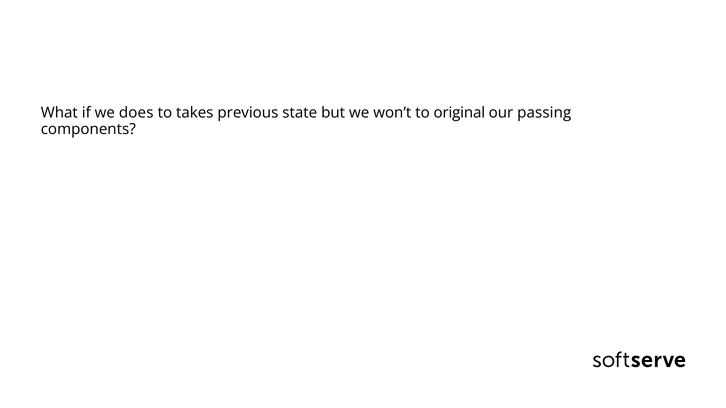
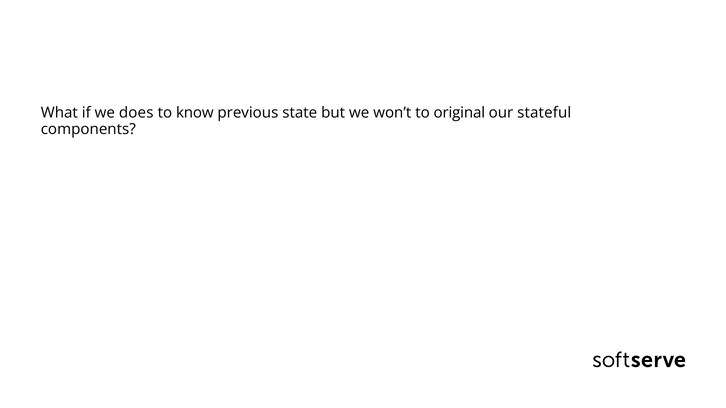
takes: takes -> know (195, 113)
passing: passing -> stateful (544, 113)
